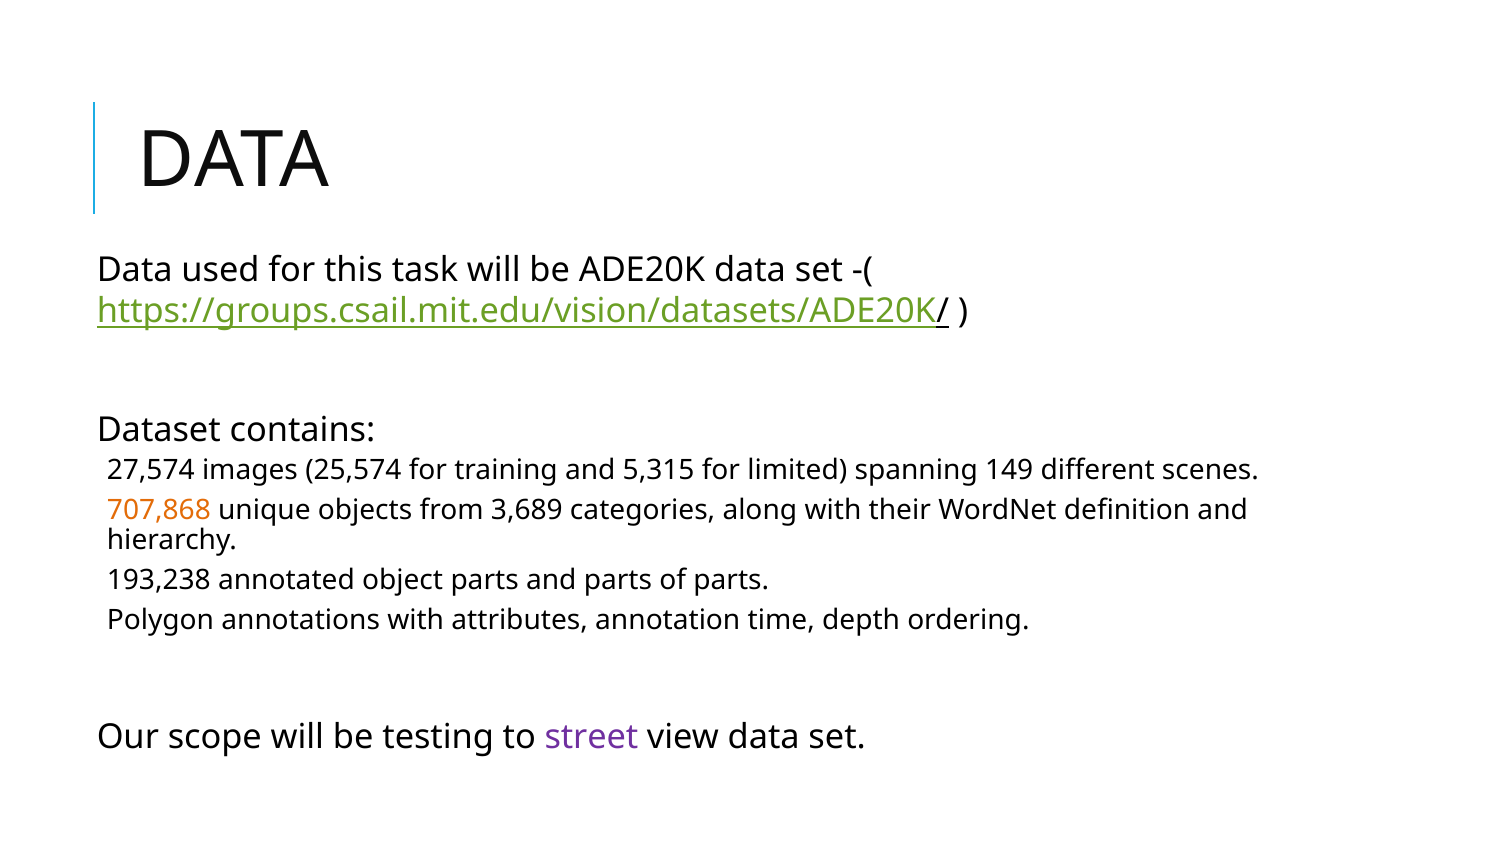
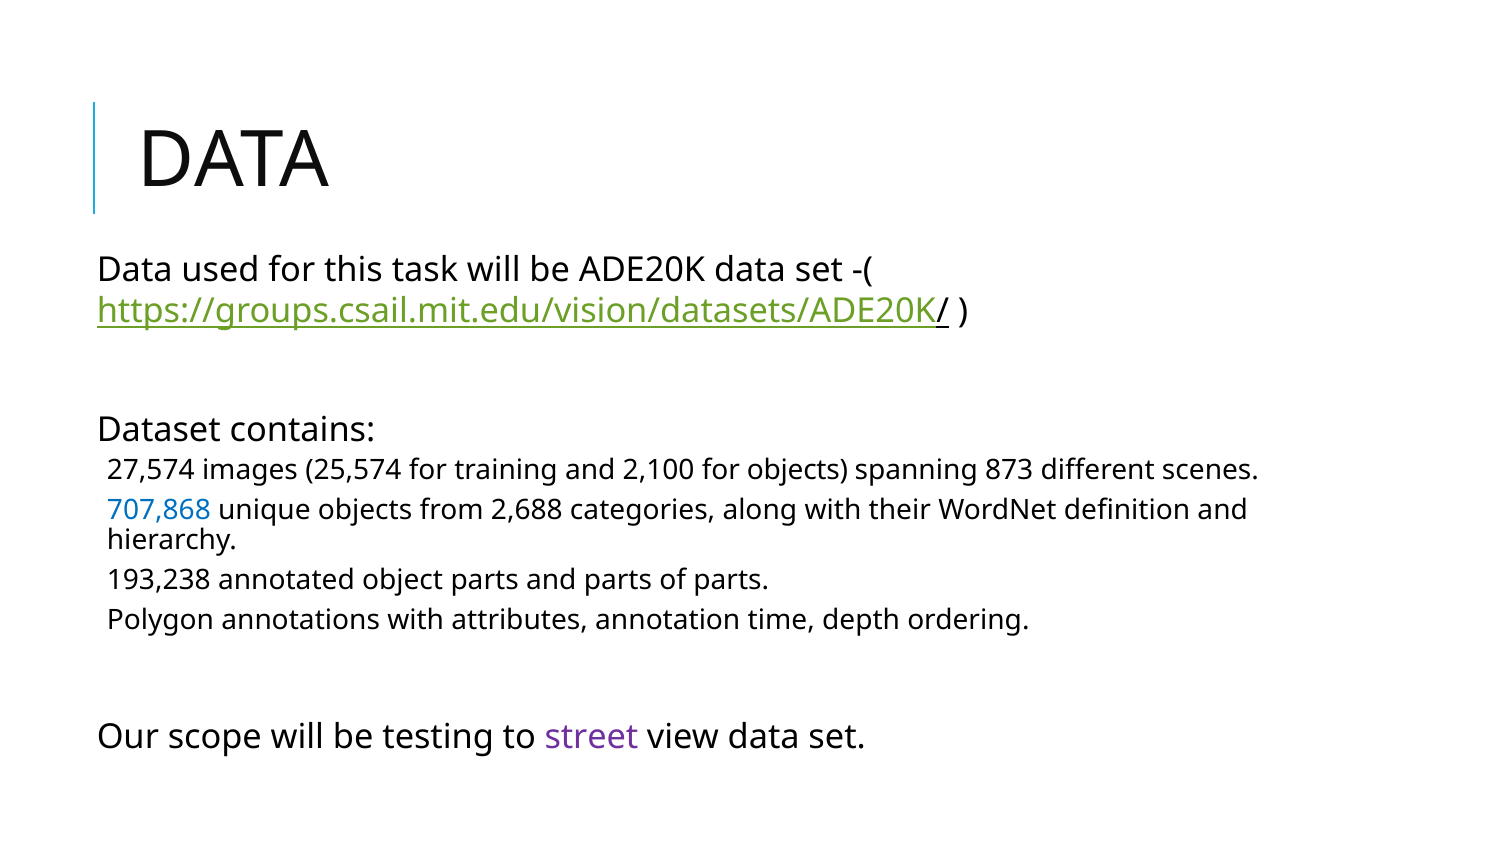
5,315: 5,315 -> 2,100 (659, 471)
for limited: limited -> objects (797, 471)
149: 149 -> 873 (1009, 471)
707,868 colour: orange -> blue (159, 511)
3,689: 3,689 -> 2,688 (527, 511)
